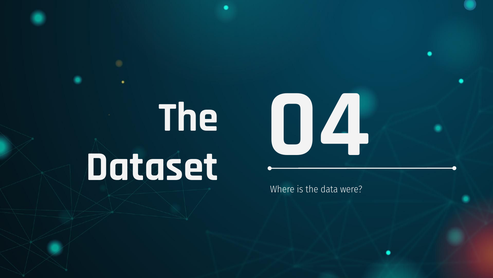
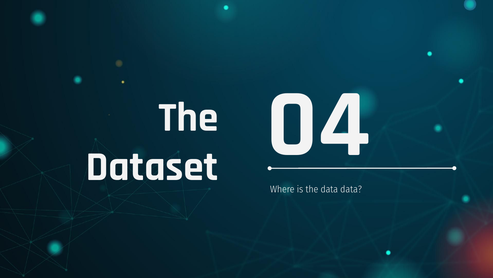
data were: were -> data (351, 189)
